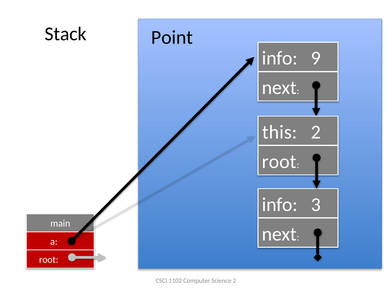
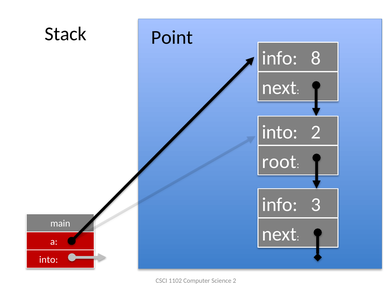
9: 9 -> 8 (316, 58)
this: this -> into (280, 132)
root: root -> into (49, 260)
